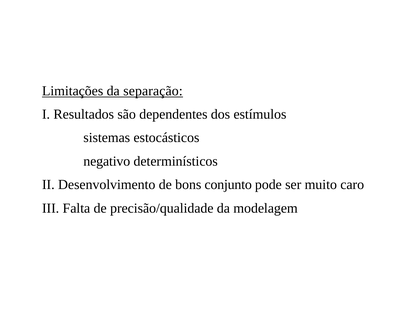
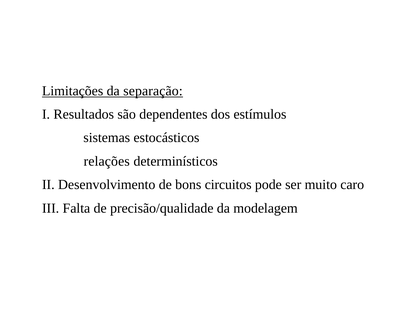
negativo: negativo -> relações (107, 161)
conjunto: conjunto -> circuitos (228, 184)
